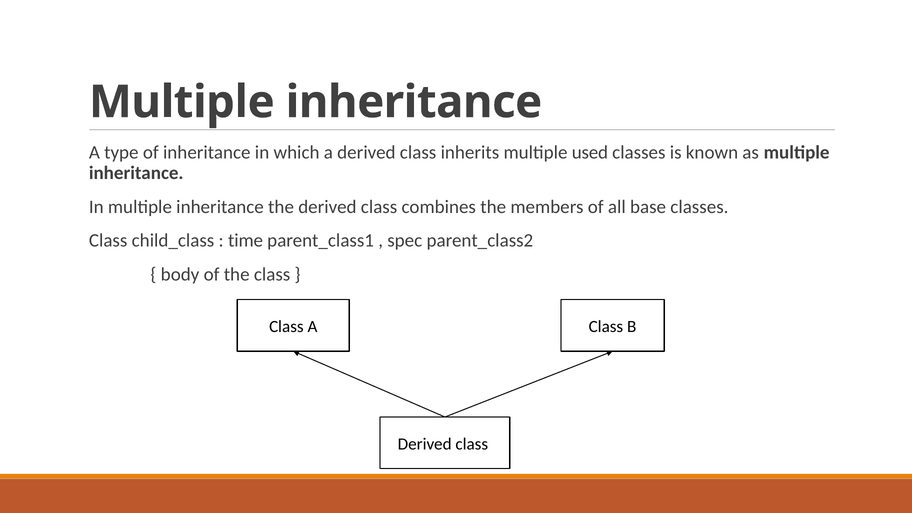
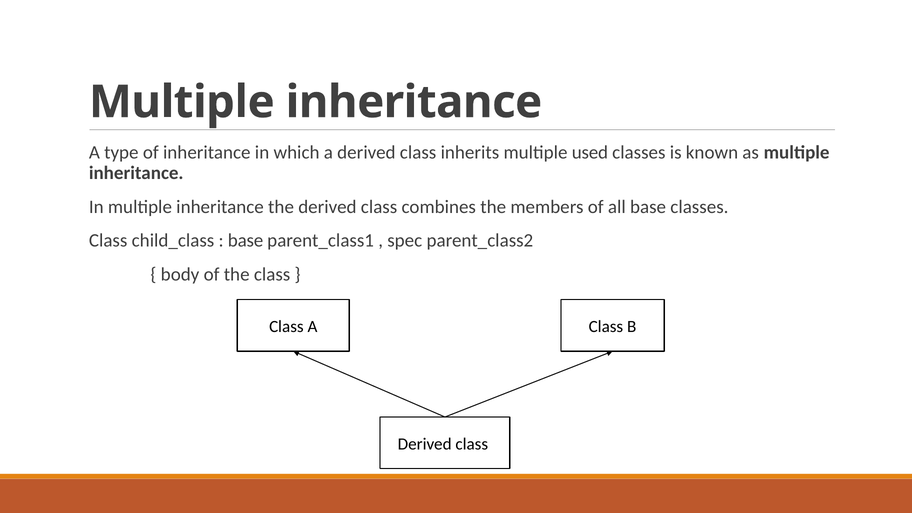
time: time -> base (246, 241)
